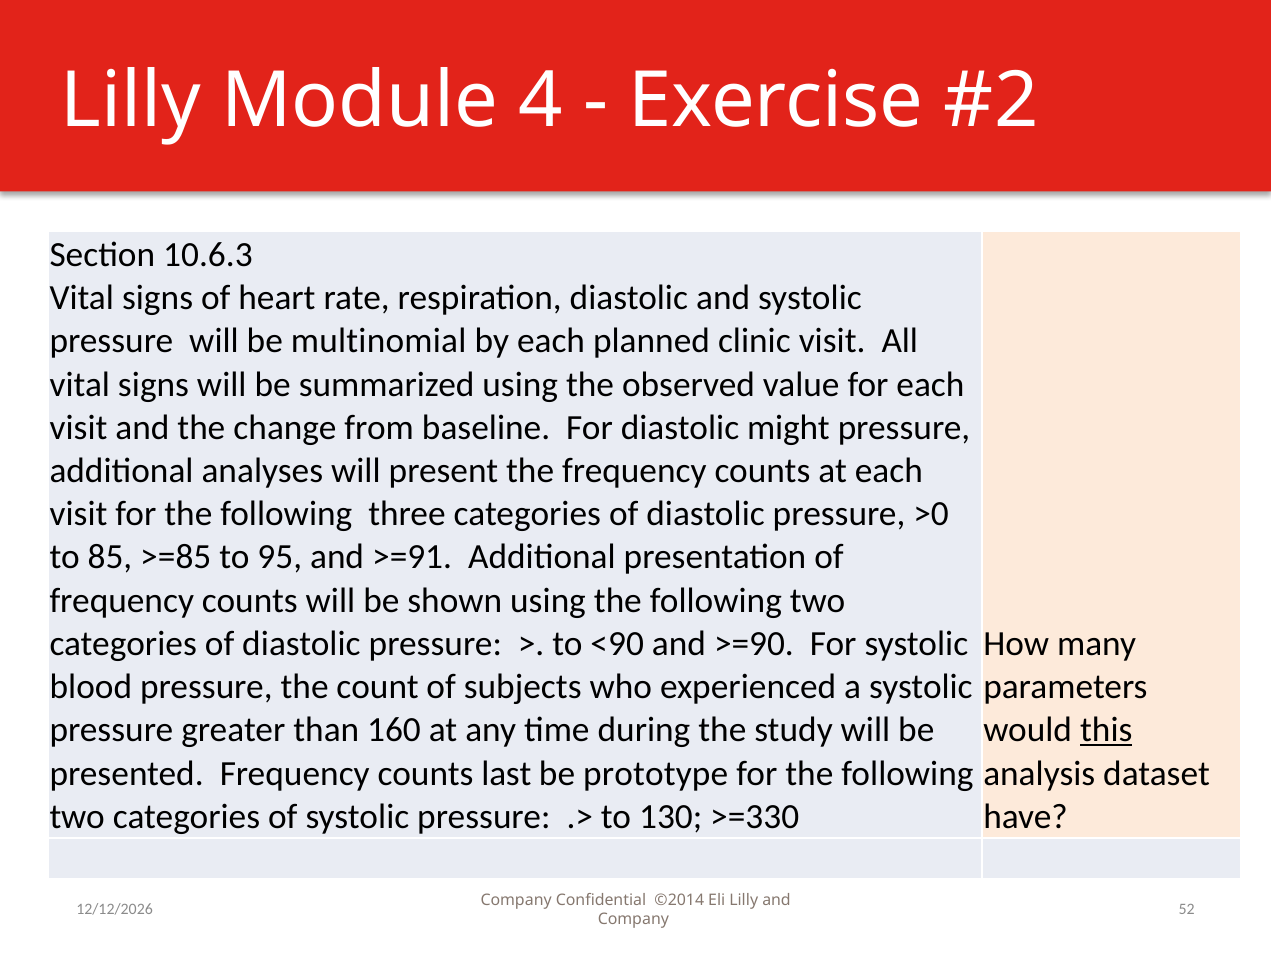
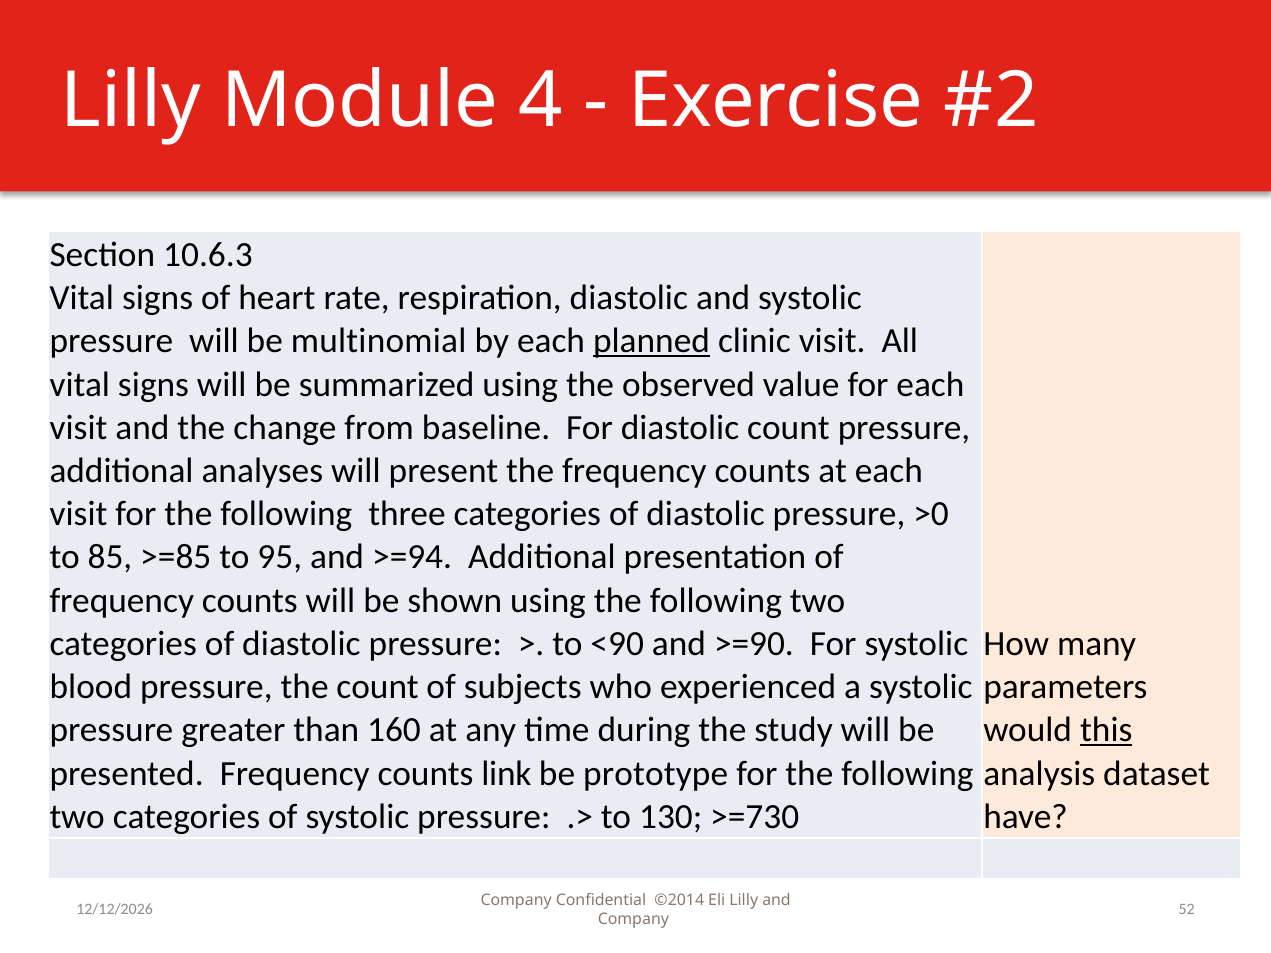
planned underline: none -> present (651, 341)
diastolic might: might -> count (788, 428)
>=91: >=91 -> >=94 (412, 557)
last: last -> link (506, 774)
>=330: >=330 -> >=730 (755, 817)
